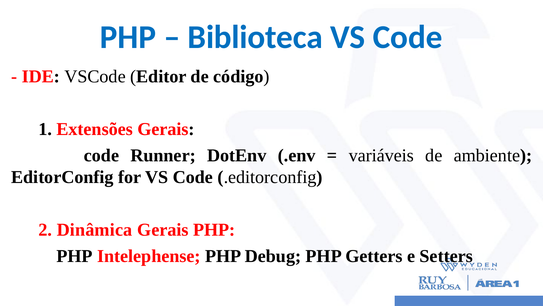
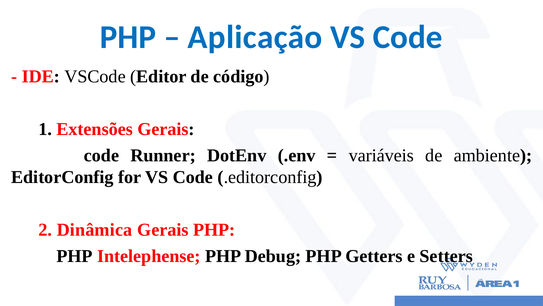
Biblioteca: Biblioteca -> Aplicação (255, 37)
